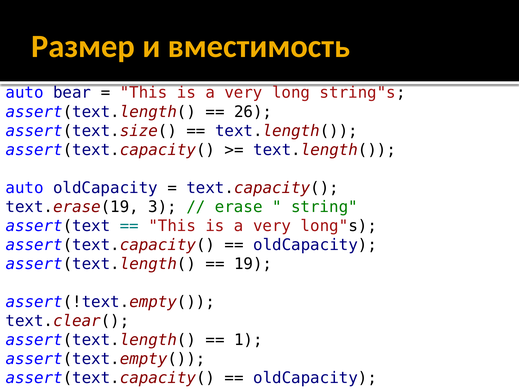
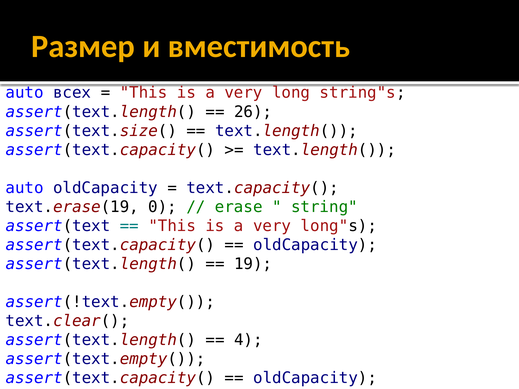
bear: bear -> всех (72, 93)
3: 3 -> 0 (163, 207)
1: 1 -> 4 (248, 340)
